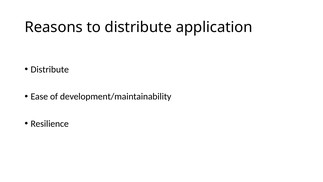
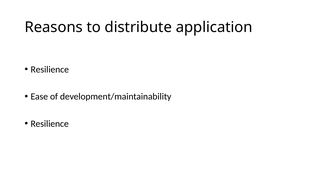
Distribute: Distribute -> Resilience (50, 69)
